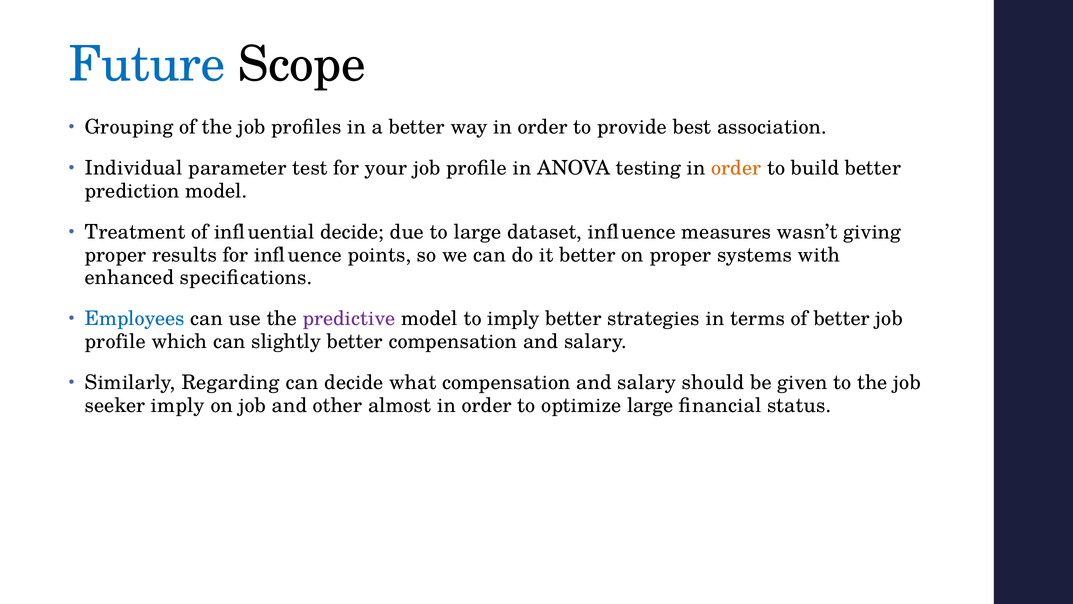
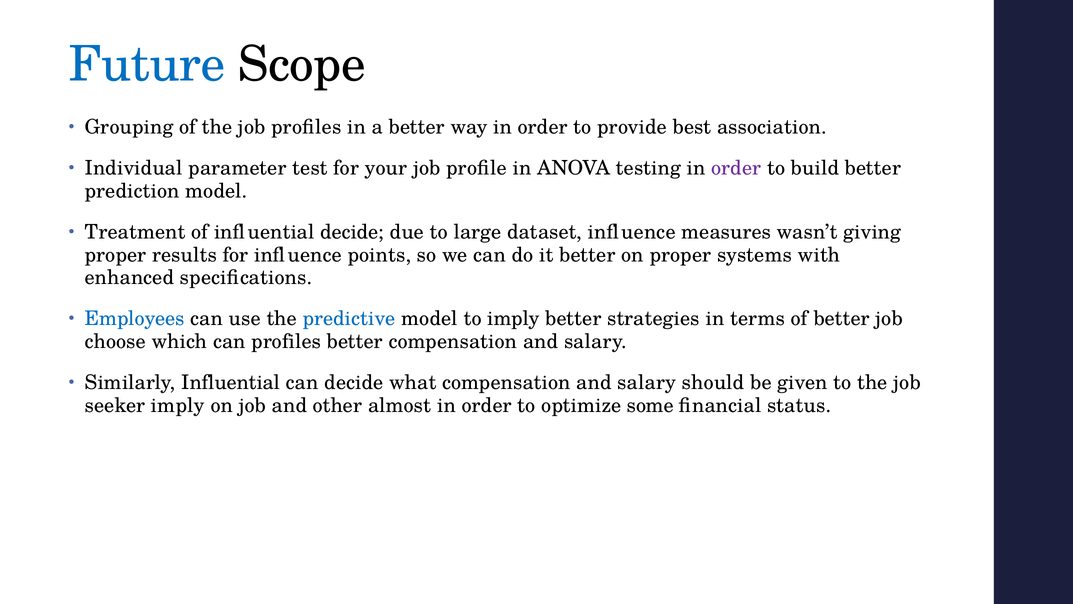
order colour: orange -> purple (736, 168)
predictive colour: purple -> blue (349, 318)
profile: profile -> choose (115, 341)
can slightly: slightly -> profiles (286, 341)
Similarly Regarding: Regarding -> Influential (231, 382)
optimize large: large -> some (650, 405)
